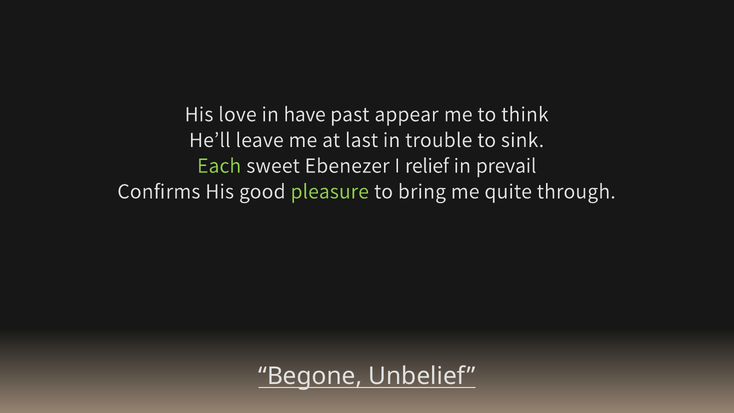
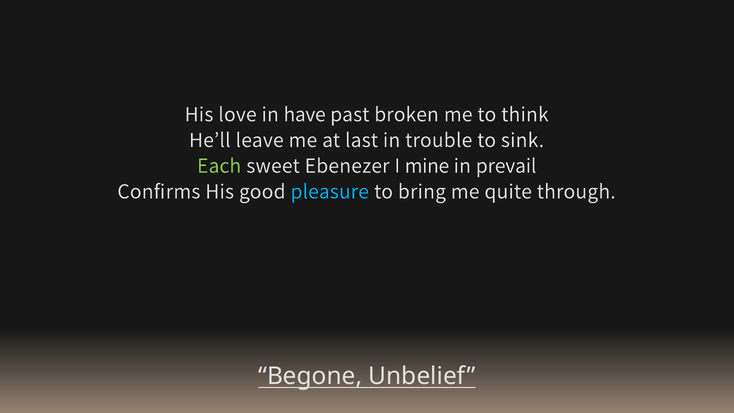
appear: appear -> broken (407, 114)
relief: relief -> mine (427, 166)
pleasure colour: light green -> light blue (330, 191)
